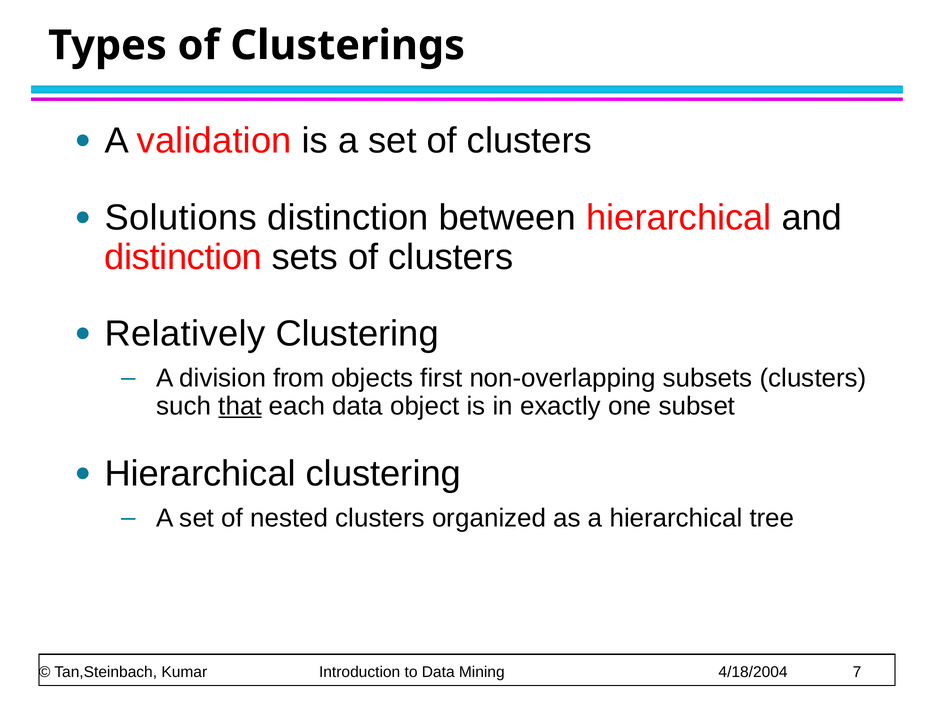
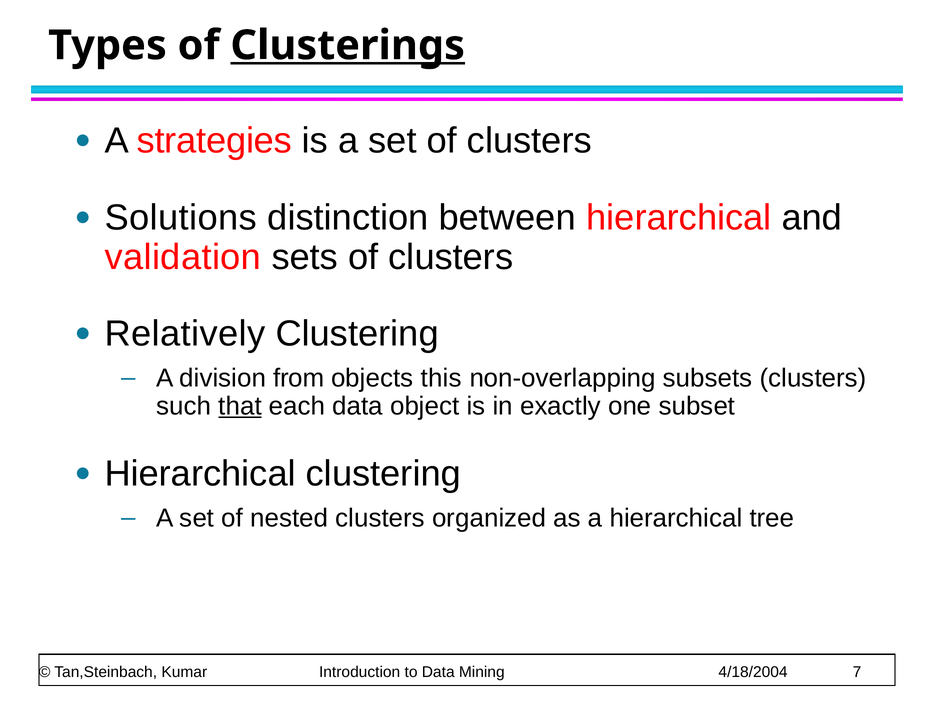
Clusterings underline: none -> present (348, 45)
validation: validation -> strategies (214, 141)
distinction: distinction -> validation (183, 257)
first: first -> this (441, 378)
